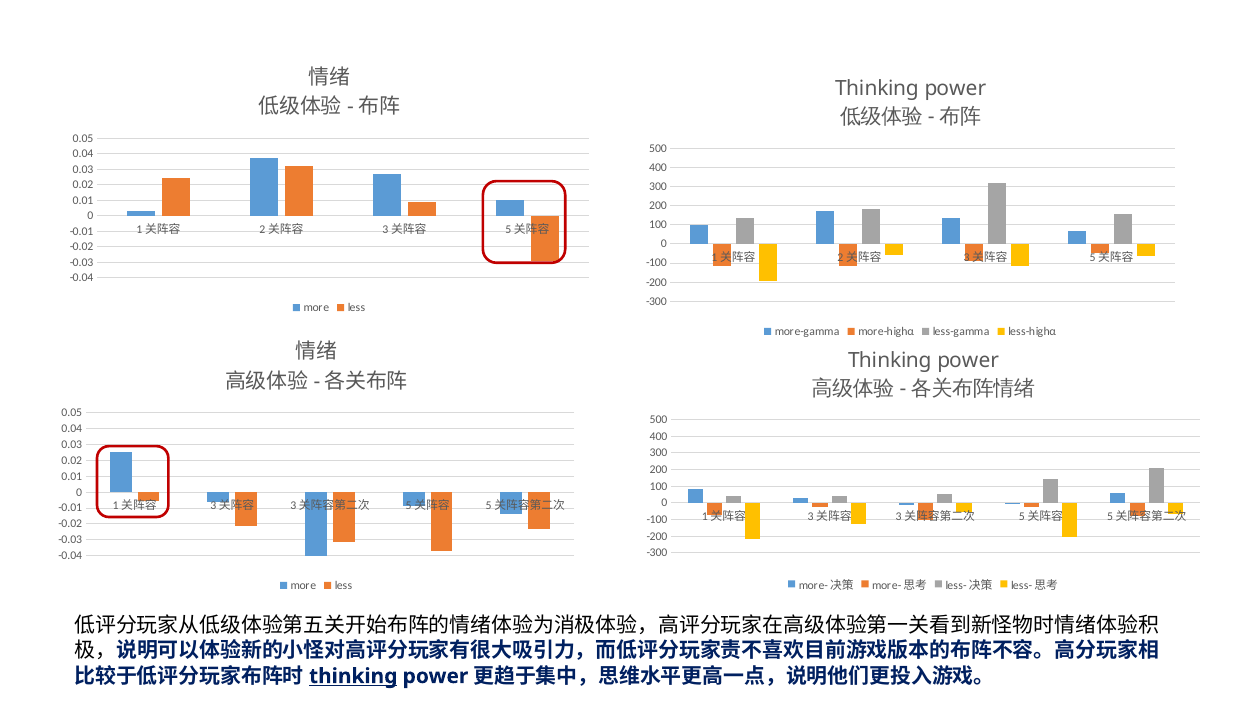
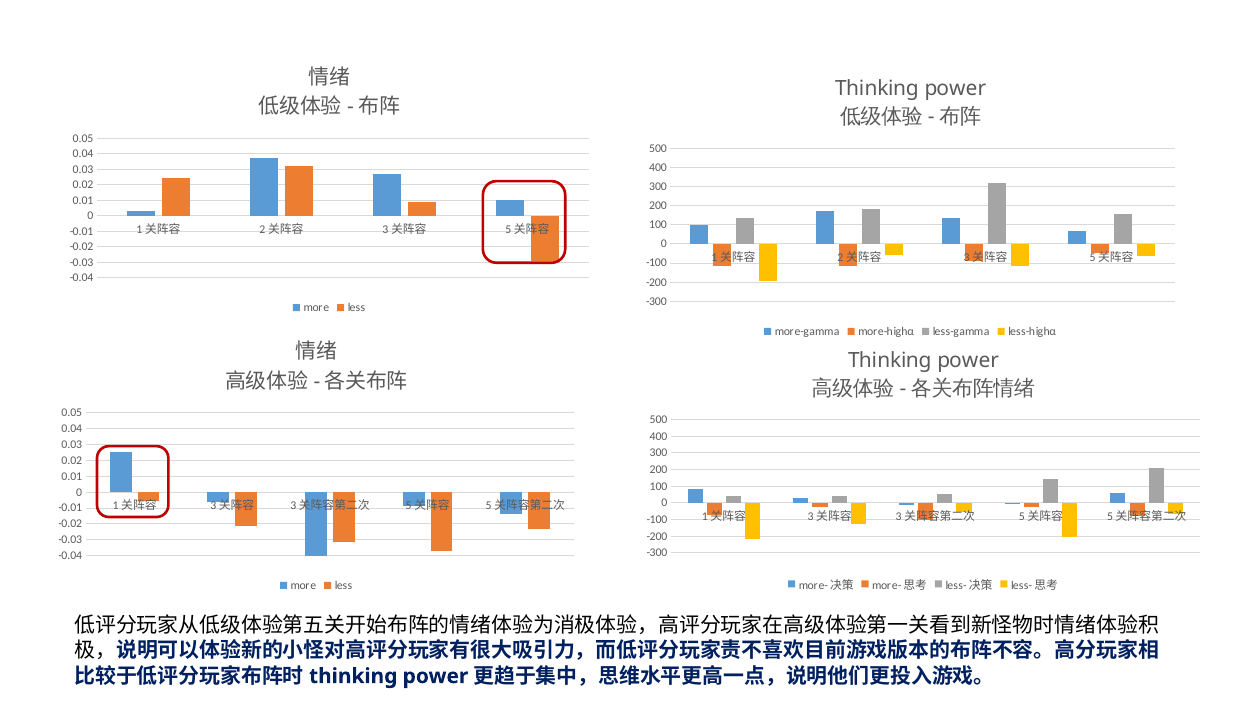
thinking underline: present -> none (353, 676)
